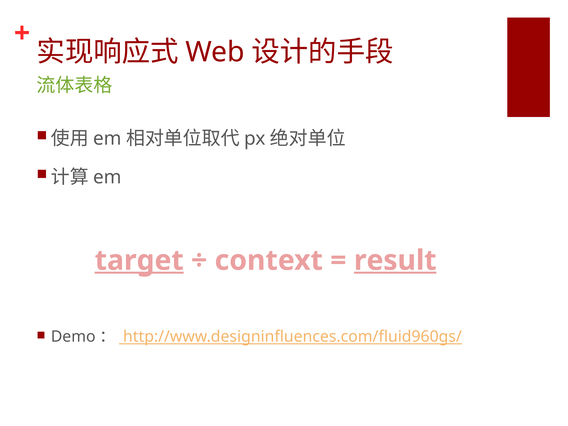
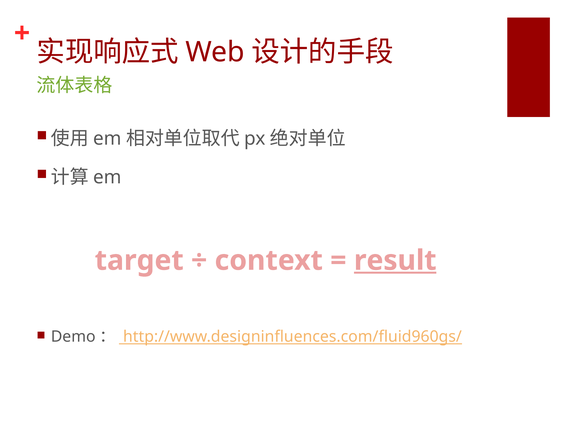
target underline: present -> none (139, 260)
